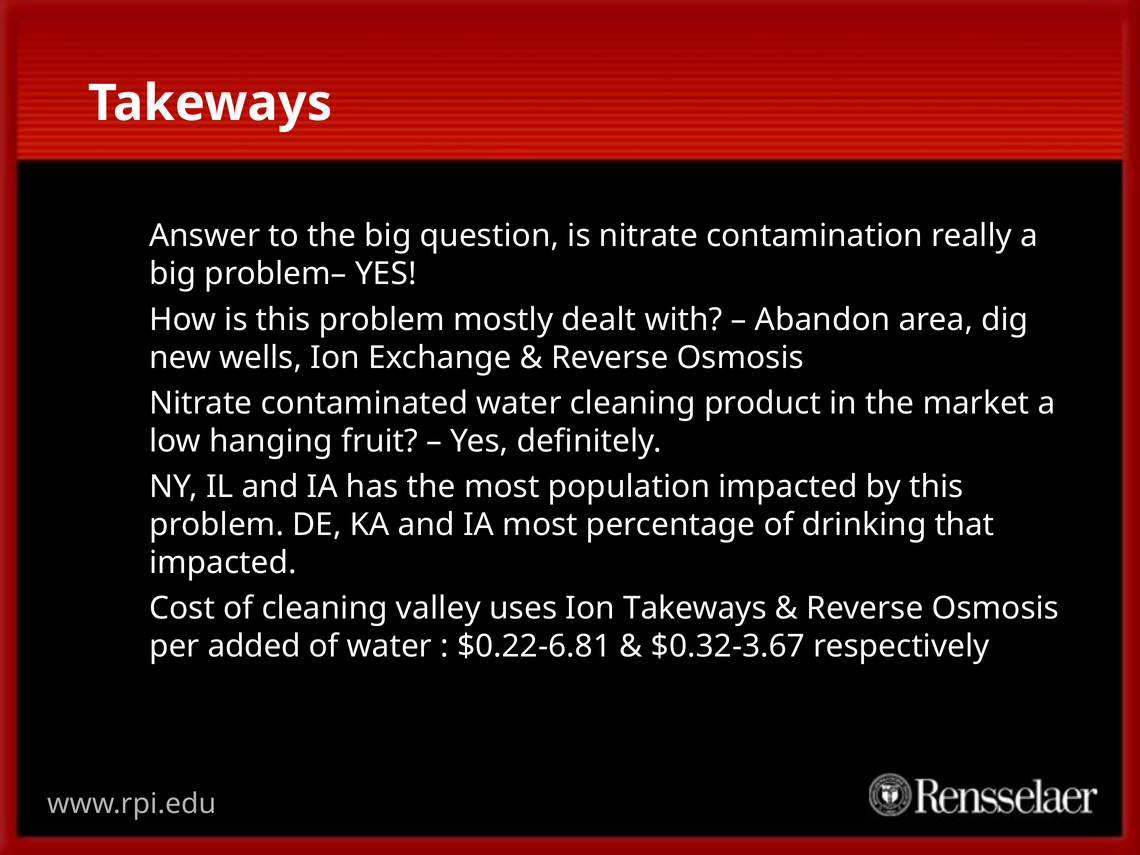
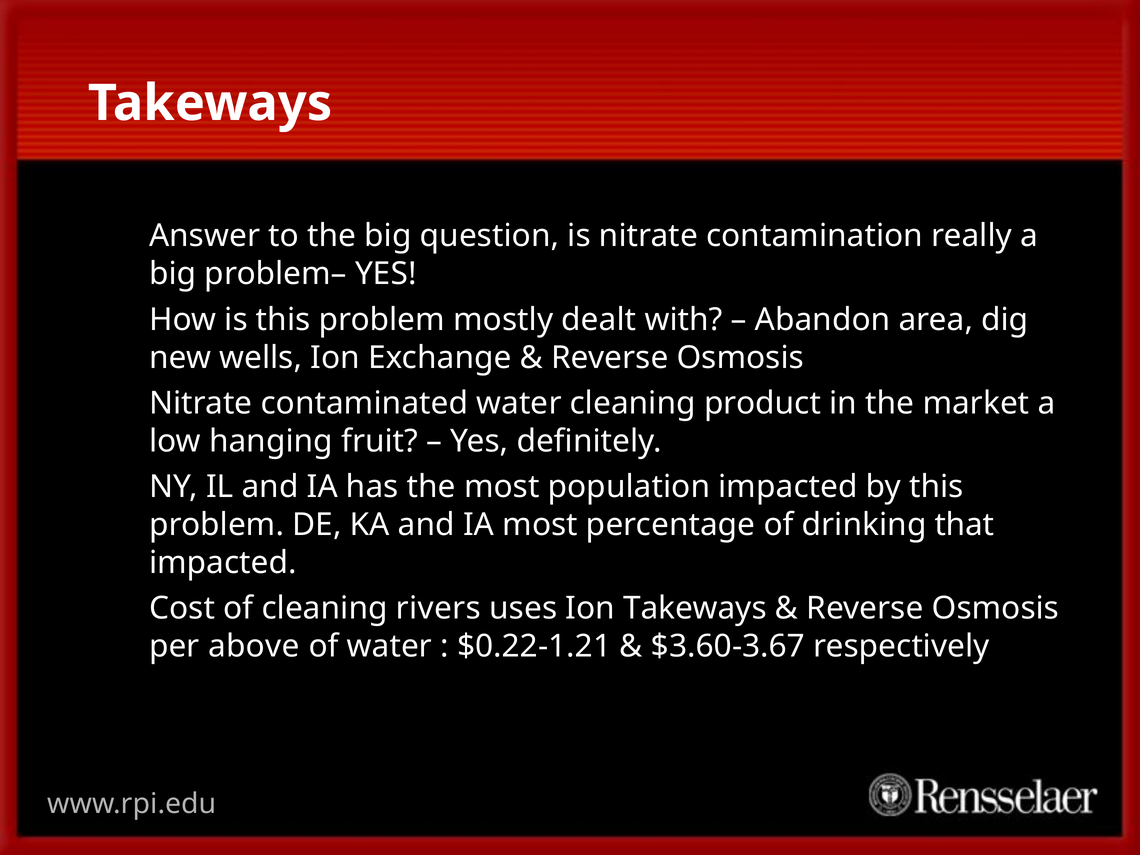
valley: valley -> rivers (438, 608)
added: added -> above (254, 646)
$0.22-6.81: $0.22-6.81 -> $0.22-1.21 (534, 646)
$0.32-3.67: $0.32-3.67 -> $3.60-3.67 (728, 646)
